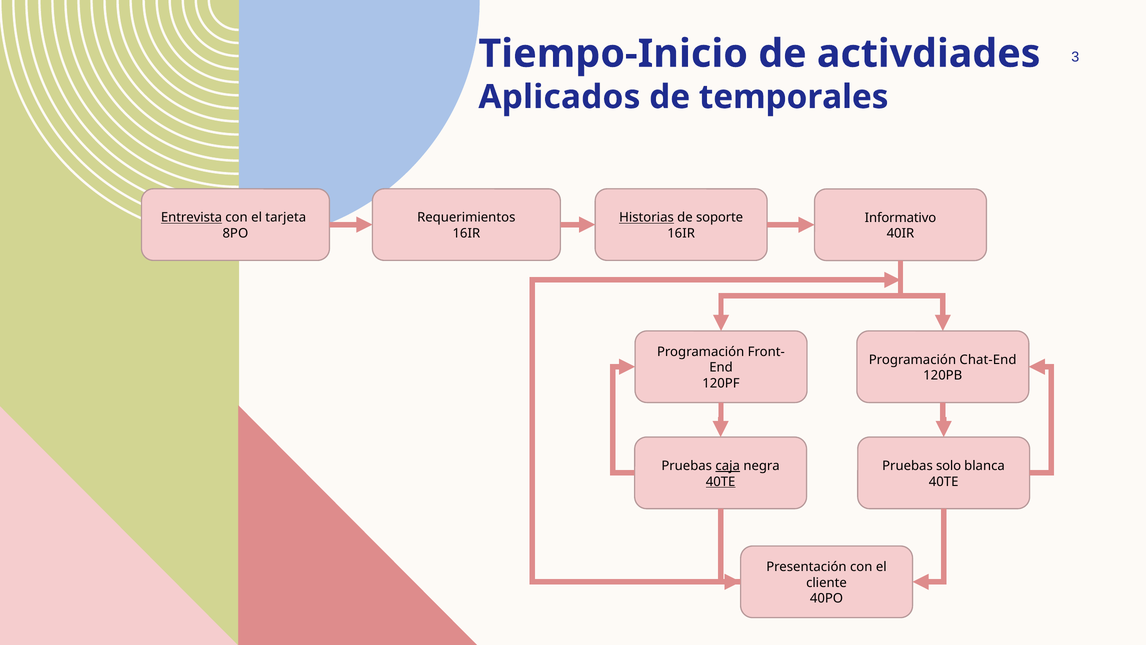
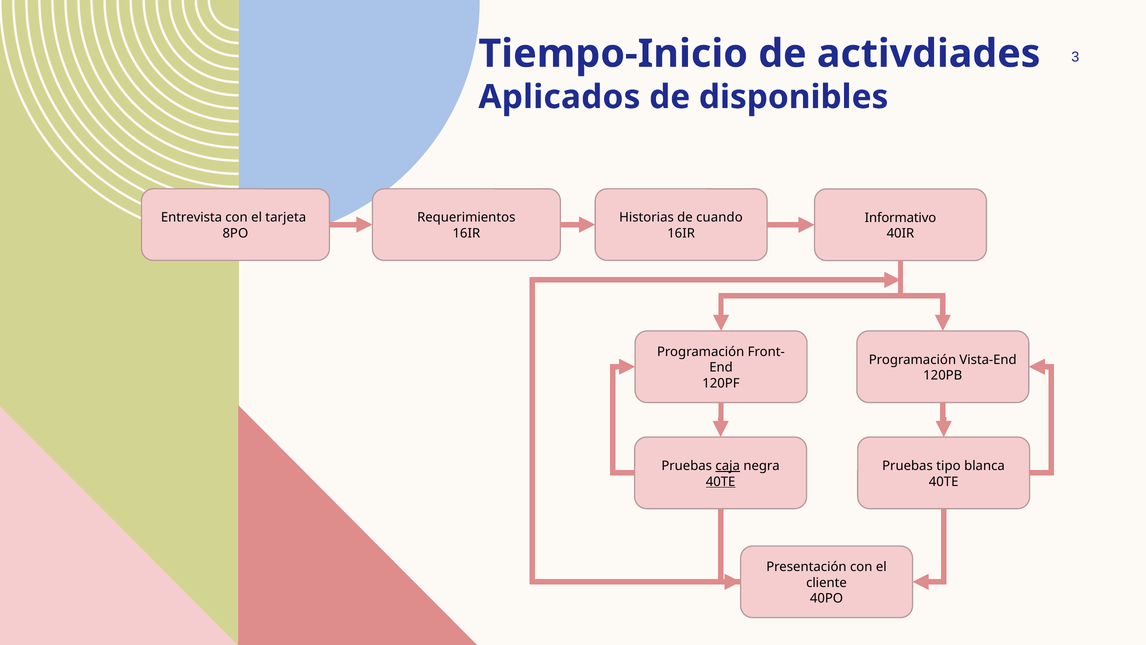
temporales: temporales -> disponibles (794, 97)
Entrevista underline: present -> none (191, 217)
Historias underline: present -> none (646, 217)
soporte: soporte -> cuando (719, 217)
Chat-End: Chat-End -> Vista-End (988, 360)
solo: solo -> tipo (948, 466)
